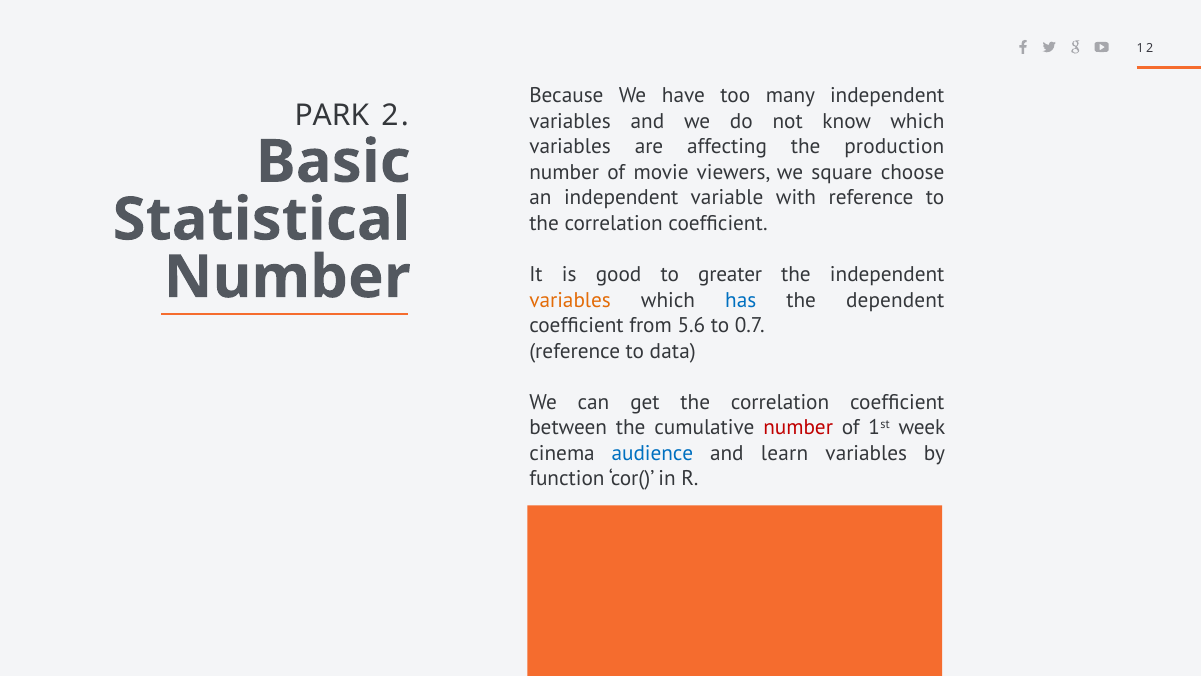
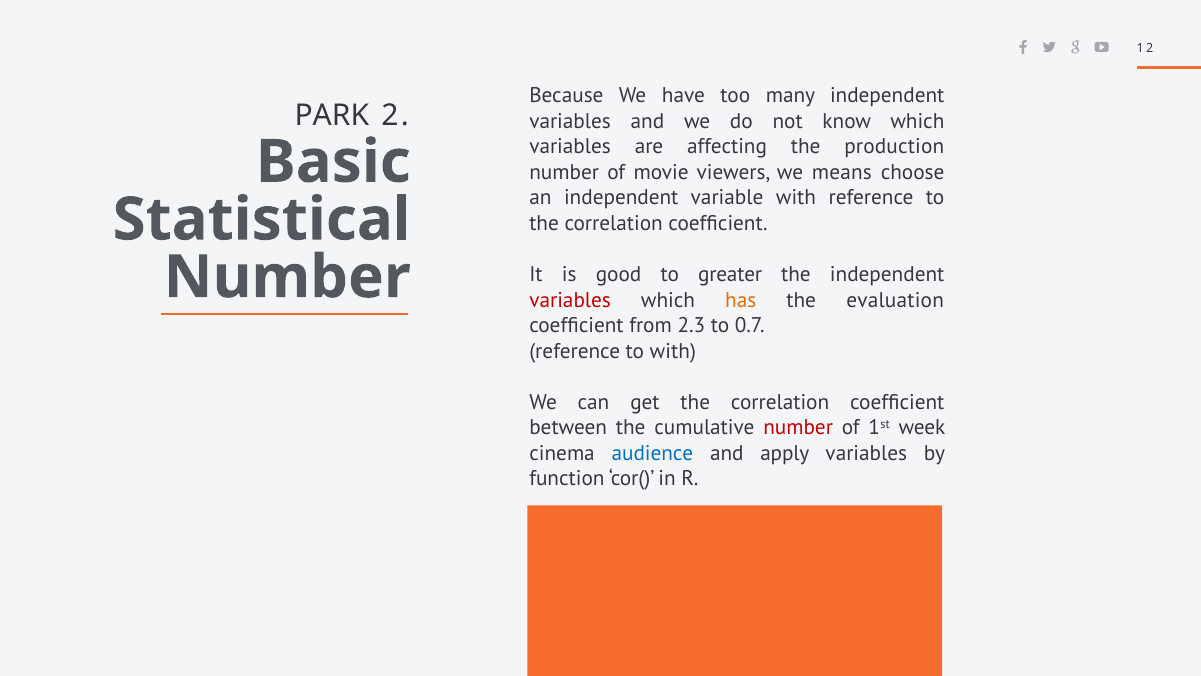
square: square -> means (842, 172)
variables colour: orange -> red (570, 300)
has colour: blue -> orange (741, 300)
dependent: dependent -> evaluation (895, 300)
5.6: 5.6 -> 2.3 (691, 325)
to data: data -> with (673, 351)
learn: learn -> apply (785, 453)
